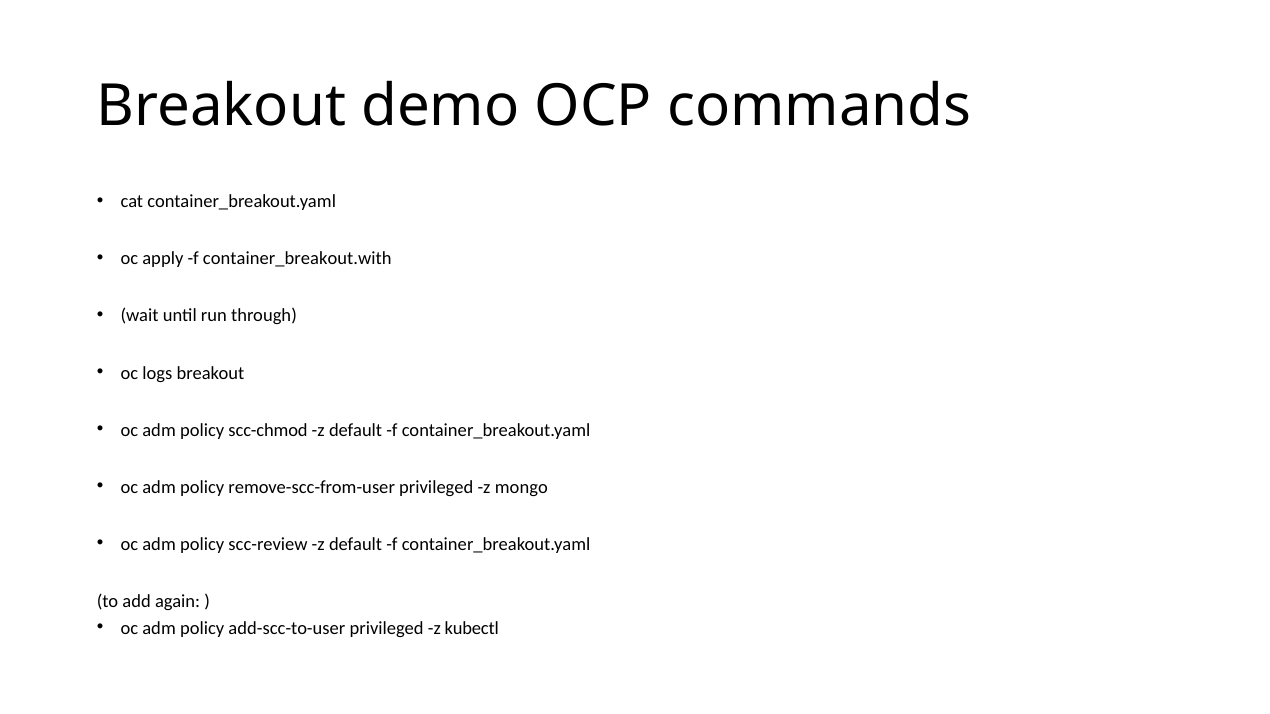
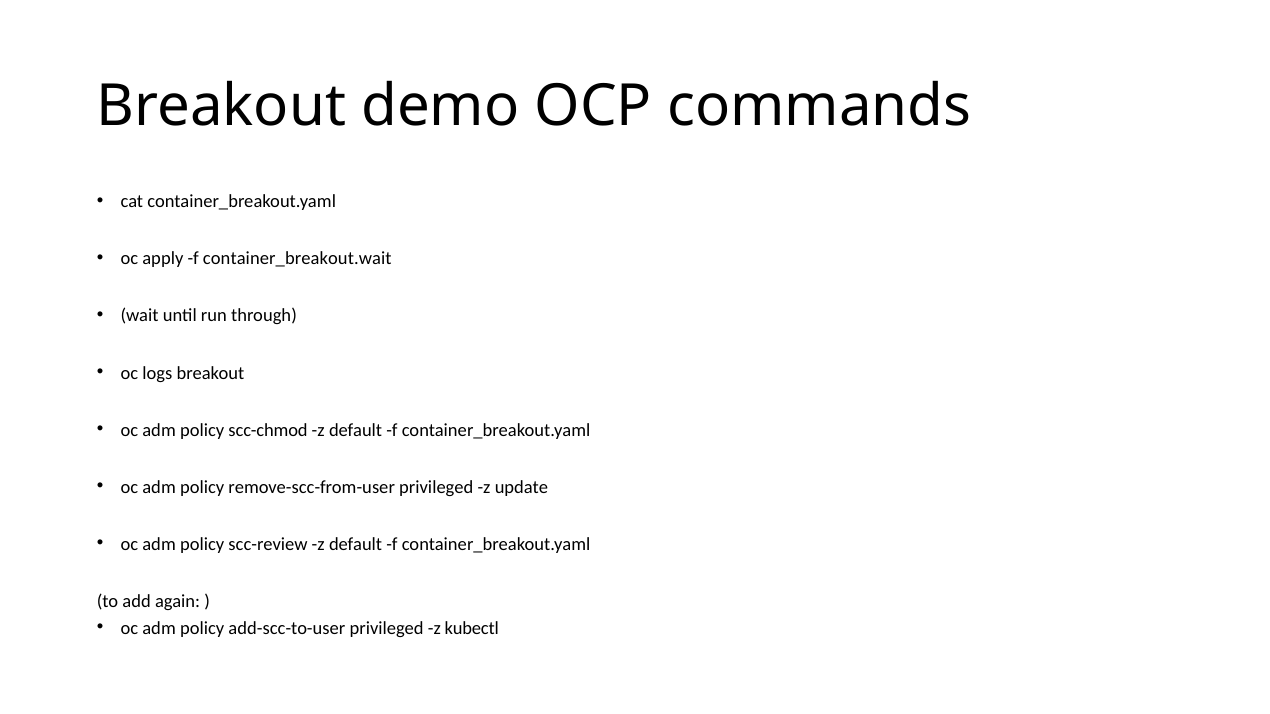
container_breakout.with: container_breakout.with -> container_breakout.wait (297, 259)
mongo: mongo -> update (521, 487)
